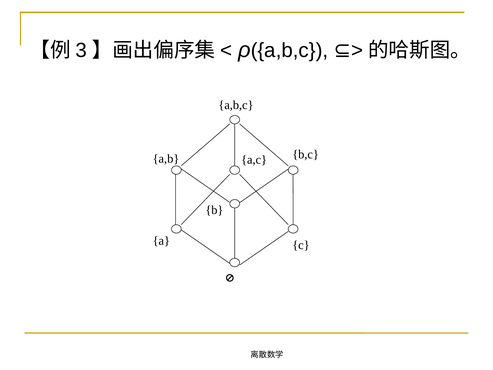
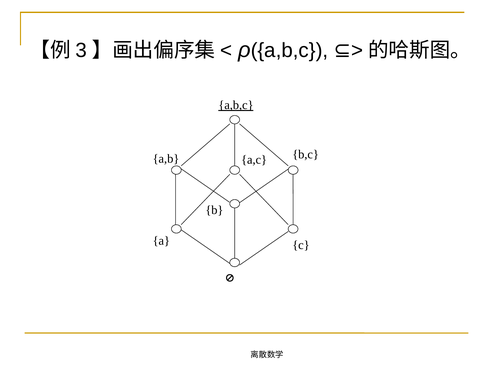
a,b,c underline: none -> present (236, 105)
